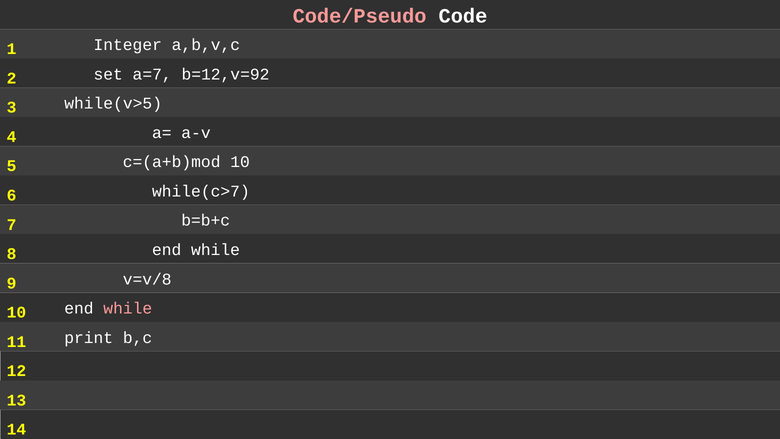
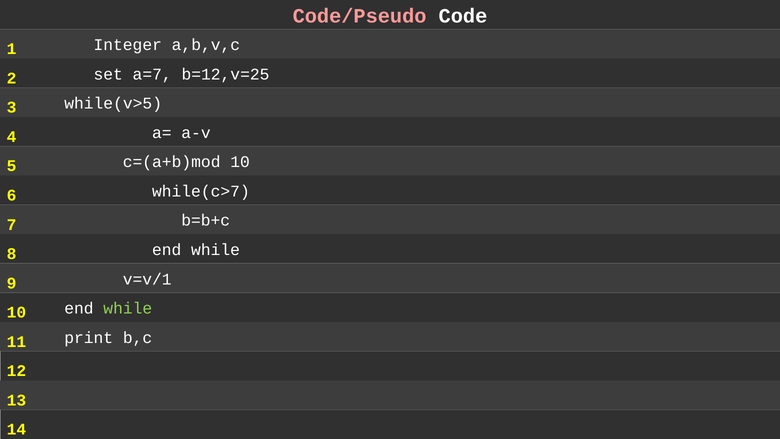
b=12,v=92: b=12,v=92 -> b=12,v=25 (225, 74)
v=v/8: v=v/8 -> v=v/1 (147, 279)
while colour: pink -> light green (128, 308)
